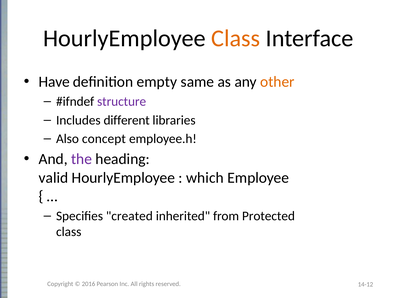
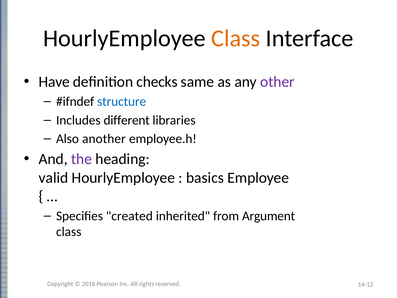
empty: empty -> checks (157, 82)
other colour: orange -> purple (277, 82)
structure colour: purple -> blue (122, 102)
concept: concept -> another (104, 139)
which: which -> basics (205, 178)
Protected: Protected -> Argument (269, 216)
